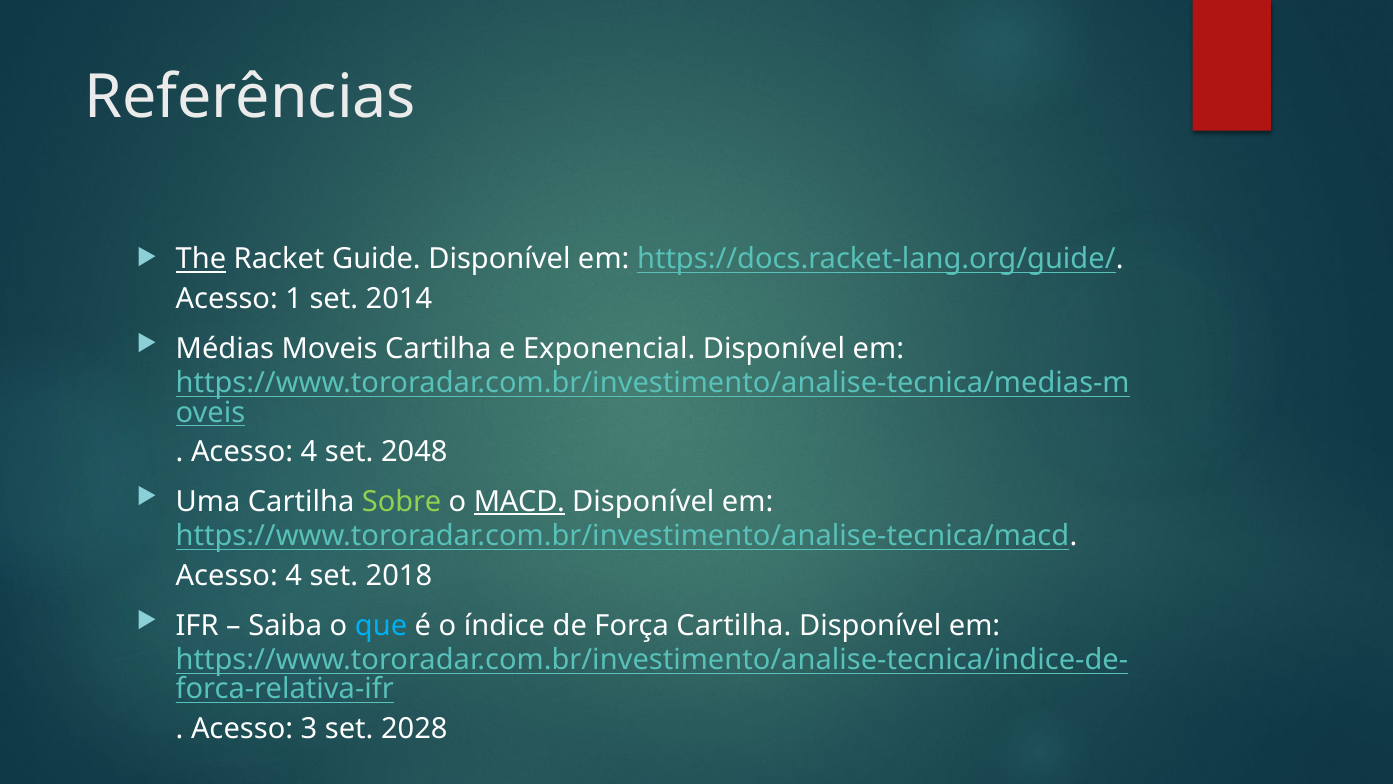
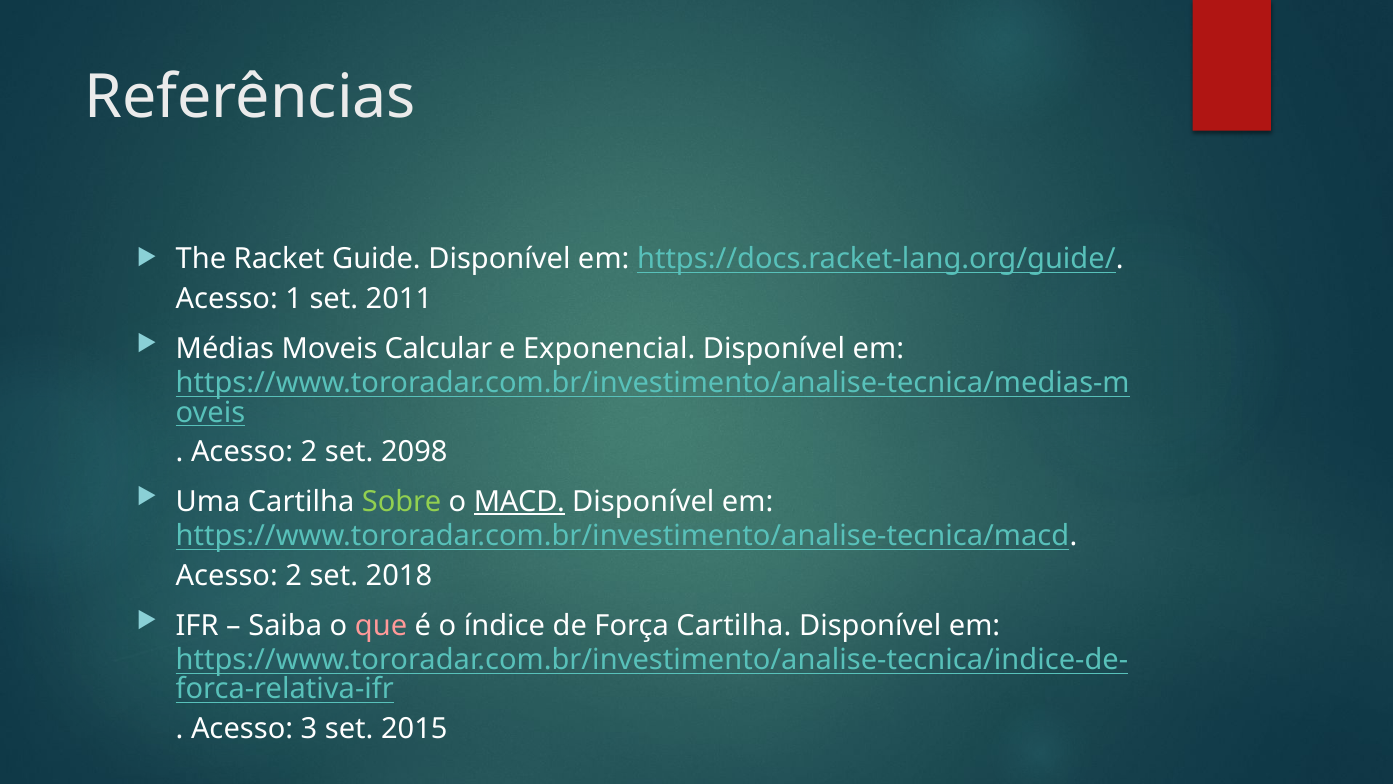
The underline: present -> none (201, 259)
2014: 2014 -> 2011 (399, 299)
Moveis Cartilha: Cartilha -> Calcular (438, 348)
4: 4 -> 2 (309, 452)
2048: 2048 -> 2098 (414, 452)
4: 4 -> 2 (294, 576)
que colour: light blue -> pink (381, 625)
2028: 2028 -> 2015 (414, 729)
